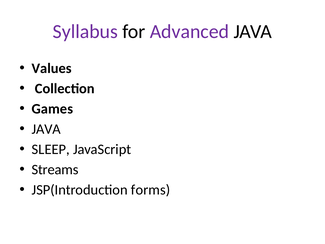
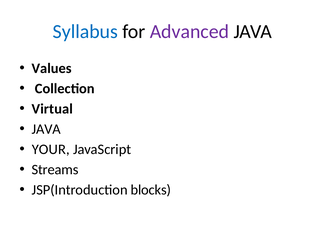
Syllabus colour: purple -> blue (85, 31)
Games: Games -> Virtual (52, 109)
SLEEP: SLEEP -> YOUR (51, 149)
forms: forms -> blocks (151, 190)
